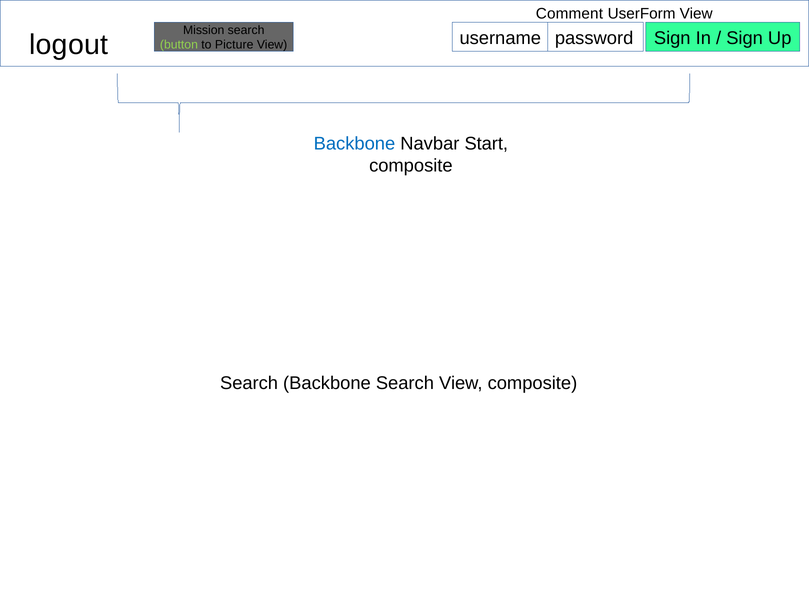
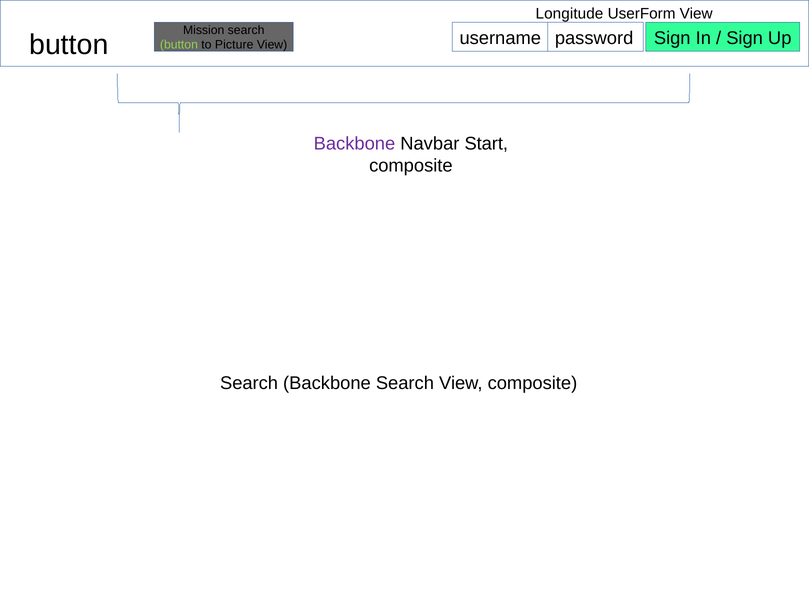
Comment: Comment -> Longitude (569, 14)
logout: logout -> button (69, 45)
Backbone colour: blue -> purple (354, 144)
